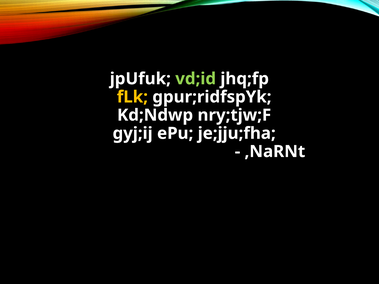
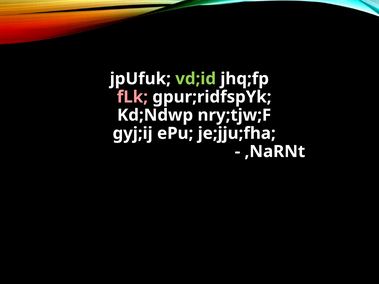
fLk colour: yellow -> pink (132, 97)
